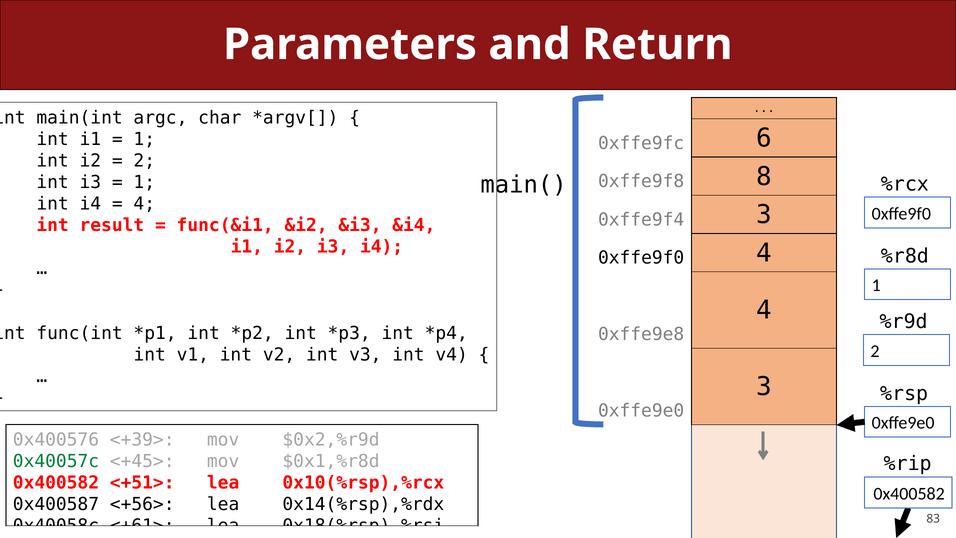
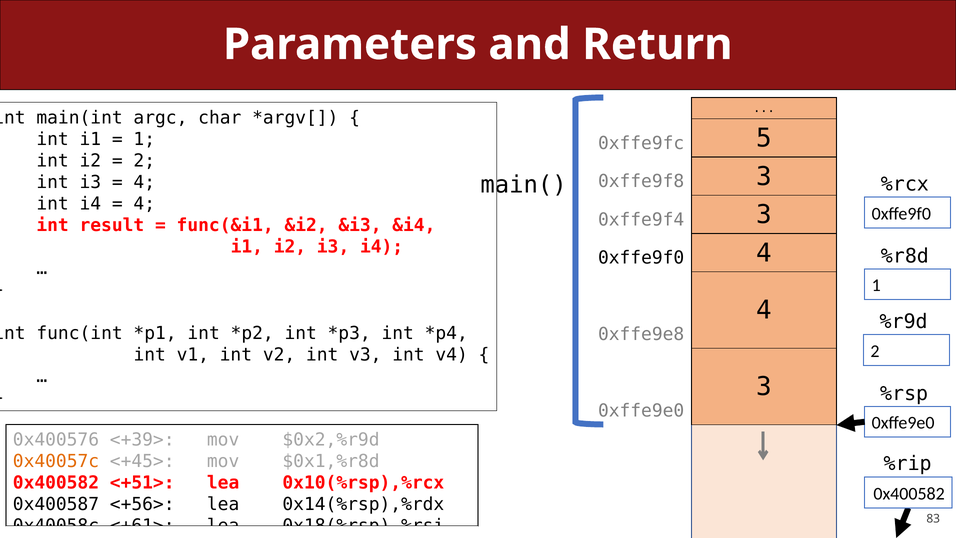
6: 6 -> 5 (764, 138)
0xffe9f8 8: 8 -> 3 (764, 176)
1: 1 -> 4 (144, 182)
0x40057c colour: green -> orange (56, 461)
